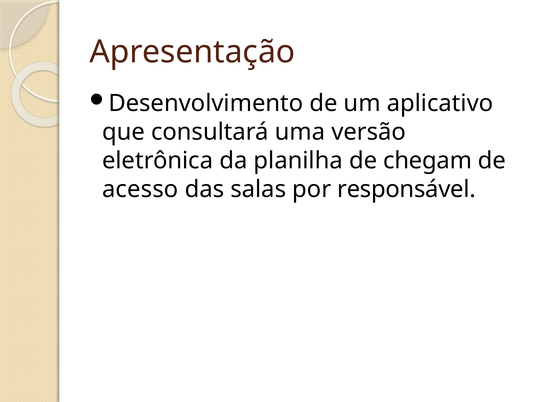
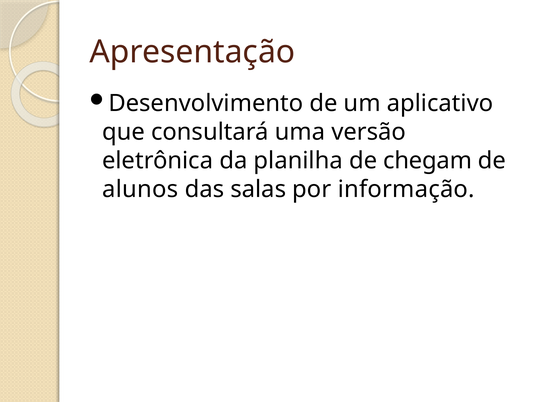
acesso: acesso -> alunos (140, 189)
responsável: responsável -> informação (406, 189)
